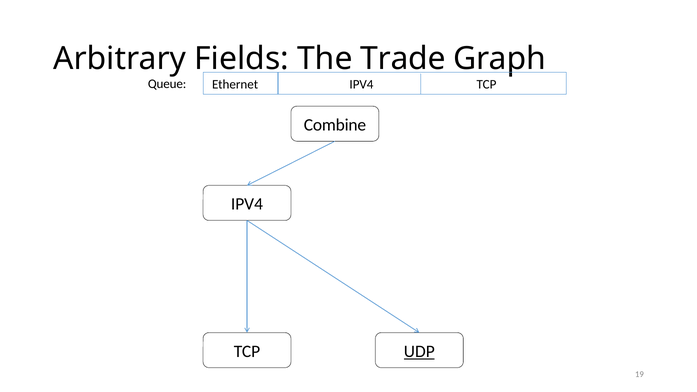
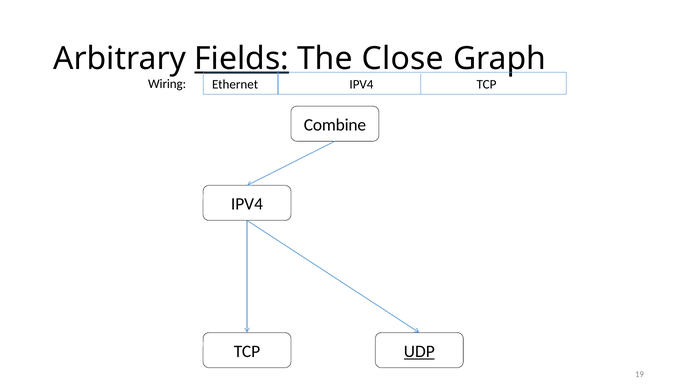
Fields underline: none -> present (242, 59)
Trade: Trade -> Close (403, 59)
Queue: Queue -> Wiring (167, 84)
